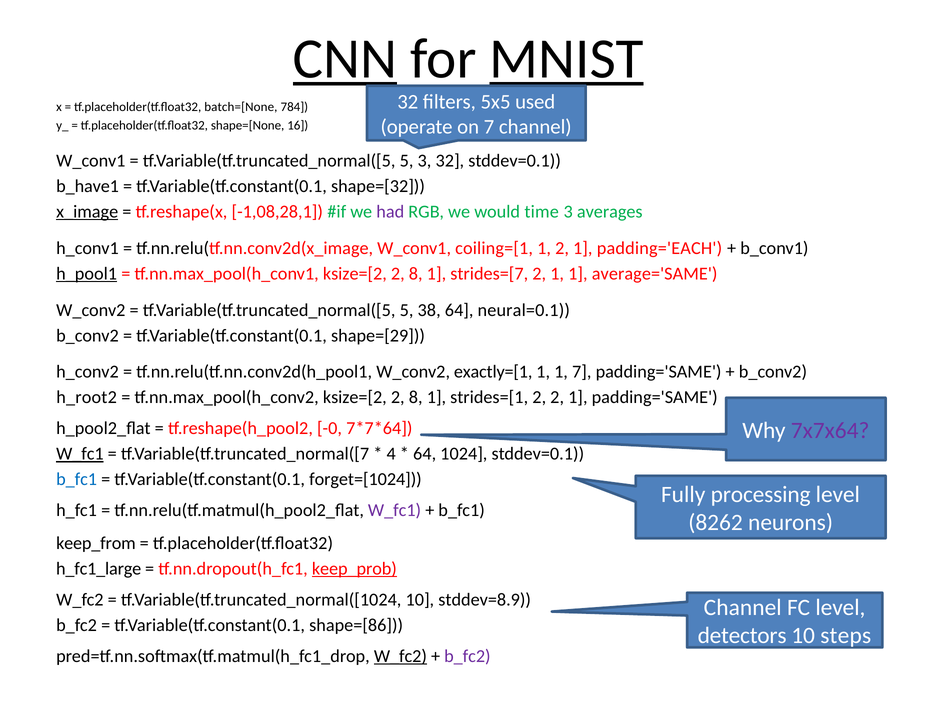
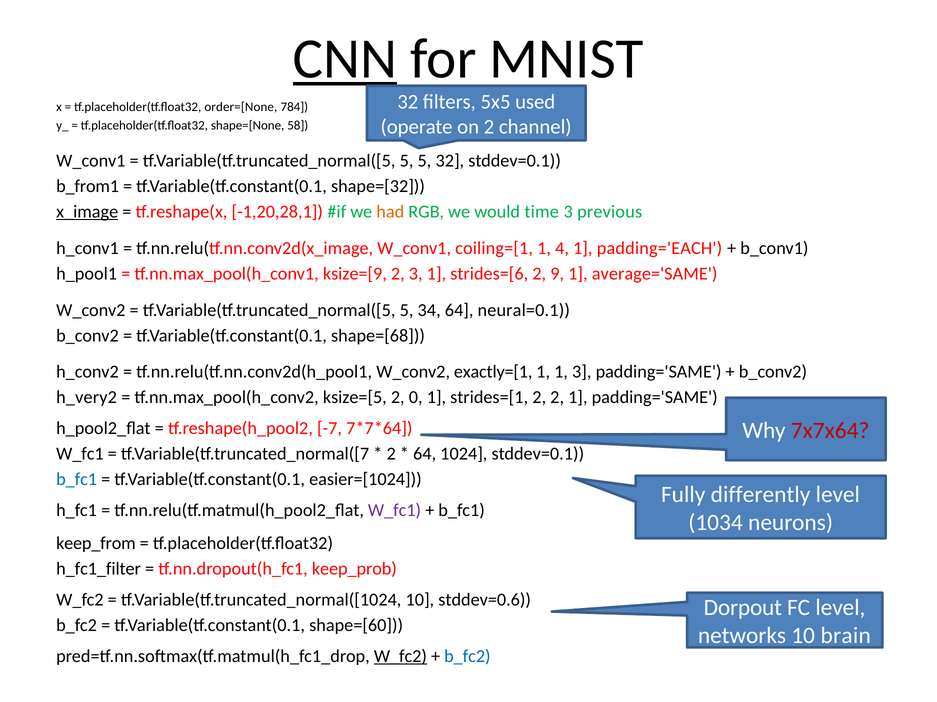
MNIST underline: present -> none (567, 59)
batch=[None: batch=[None -> order=[None (241, 107)
on 7: 7 -> 2 (489, 127)
16: 16 -> 58 (298, 125)
5 3: 3 -> 5 (424, 161)
b_have1: b_have1 -> b_from1 (88, 186)
-1,08,28,1: -1,08,28,1 -> -1,20,28,1 (277, 212)
had colour: purple -> orange (390, 212)
averages: averages -> previous (610, 212)
1 2: 2 -> 4 (562, 248)
h_pool1 underline: present -> none (87, 274)
tf.nn.max_pool(h_conv1 ksize=[2: ksize=[2 -> ksize=[9 (355, 274)
8: 8 -> 3 (416, 274)
strides=[7: strides=[7 -> strides=[6 (489, 274)
1: 1 -> 9 (557, 274)
38: 38 -> 34 (429, 310)
shape=[29: shape=[29 -> shape=[68 (378, 336)
1 7: 7 -> 3 (582, 372)
h_root2: h_root2 -> h_very2 (87, 398)
tf.nn.max_pool(h_conv2 ksize=[2: ksize=[2 -> ksize=[5 (355, 398)
8: 8 -> 0 (416, 398)
-0: -0 -> -7 (329, 429)
7x7x64 colour: purple -> red (830, 431)
W_fc1 underline: present -> none (80, 454)
4: 4 -> 2 (391, 454)
forget=[1024: forget=[1024 -> easier=[1024 (365, 480)
processing: processing -> differently (761, 495)
8262: 8262 -> 1034 (716, 523)
h_fc1_large: h_fc1_large -> h_fc1_filter (99, 569)
keep_prob underline: present -> none (354, 569)
stddev=8.9: stddev=8.9 -> stddev=0.6 (485, 600)
Channel: Channel -> Dorpout (743, 608)
shape=[86: shape=[86 -> shape=[60 (356, 626)
detectors: detectors -> networks (742, 636)
steps: steps -> brain (846, 636)
b_fc2 colour: purple -> blue (467, 657)
